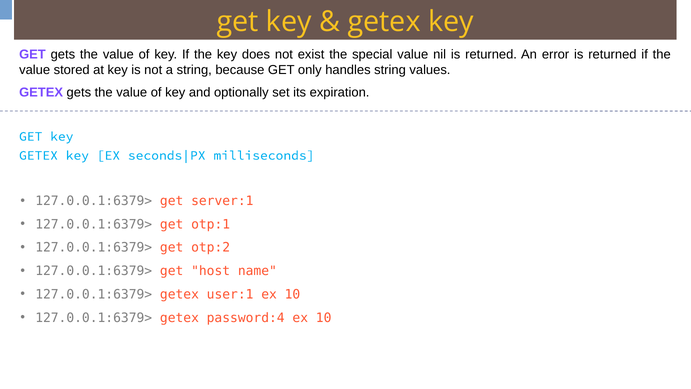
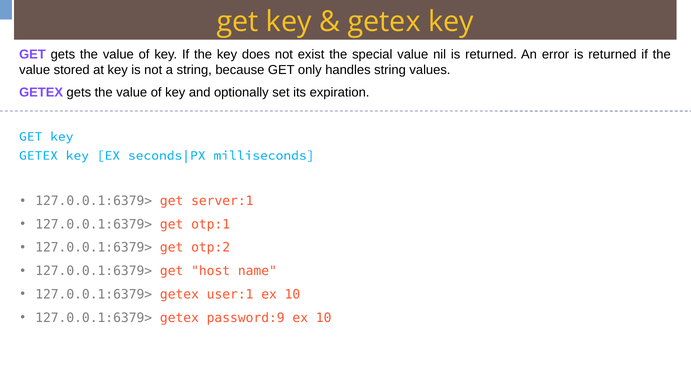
password:4: password:4 -> password:9 (246, 317)
